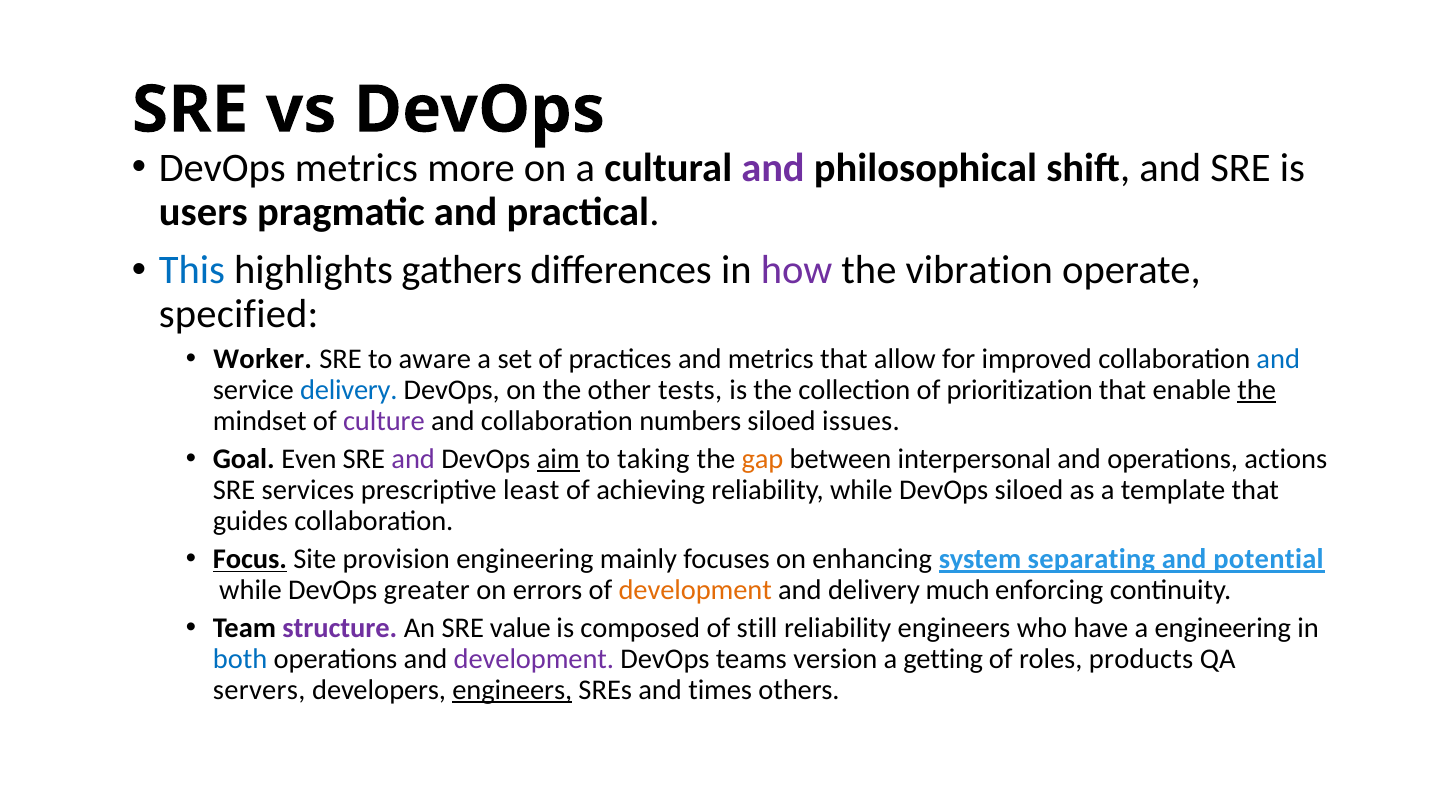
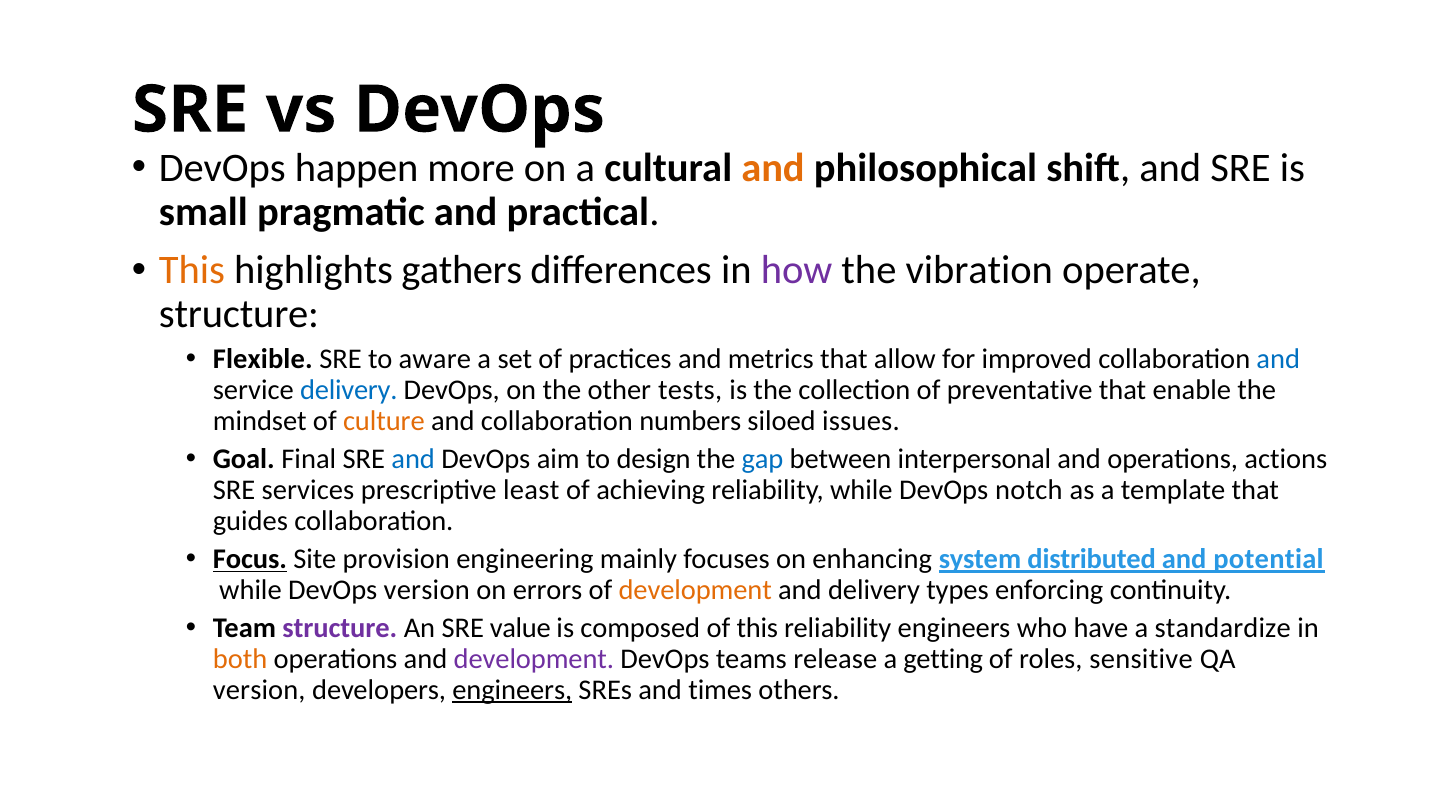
DevOps metrics: metrics -> happen (357, 168)
and colour: purple -> orange (773, 168)
users: users -> small (203, 212)
This colour: blue -> orange (192, 271)
specified: specified -> structure (239, 315)
Worker: Worker -> Flexible (263, 359)
prioritization: prioritization -> preventative (1020, 390)
the underline: present -> none (1257, 390)
culture colour: purple -> orange (384, 421)
Even: Even -> Final (309, 459)
and colour: purple -> blue (413, 459)
aim underline: present -> none (558, 459)
taking: taking -> design (654, 459)
gap colour: orange -> blue (762, 459)
DevOps siloed: siloed -> notch (1029, 490)
separating: separating -> distributed (1092, 560)
DevOps greater: greater -> version (427, 590)
much: much -> types (957, 590)
of still: still -> this (757, 629)
a engineering: engineering -> standardize (1223, 629)
both colour: blue -> orange (240, 660)
version: version -> release (835, 660)
products: products -> sensitive (1141, 660)
servers: servers -> version (259, 690)
